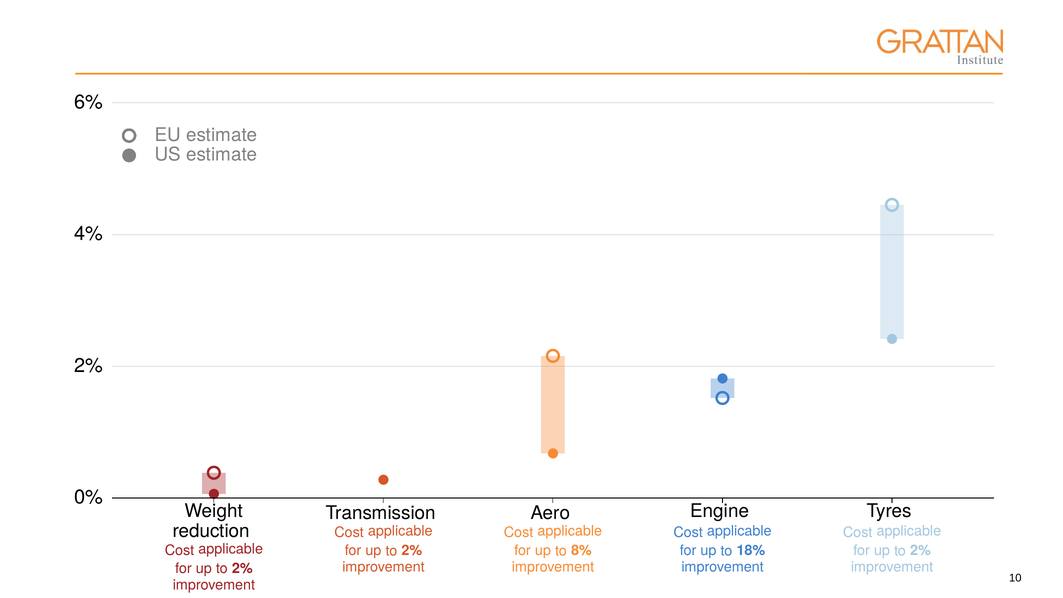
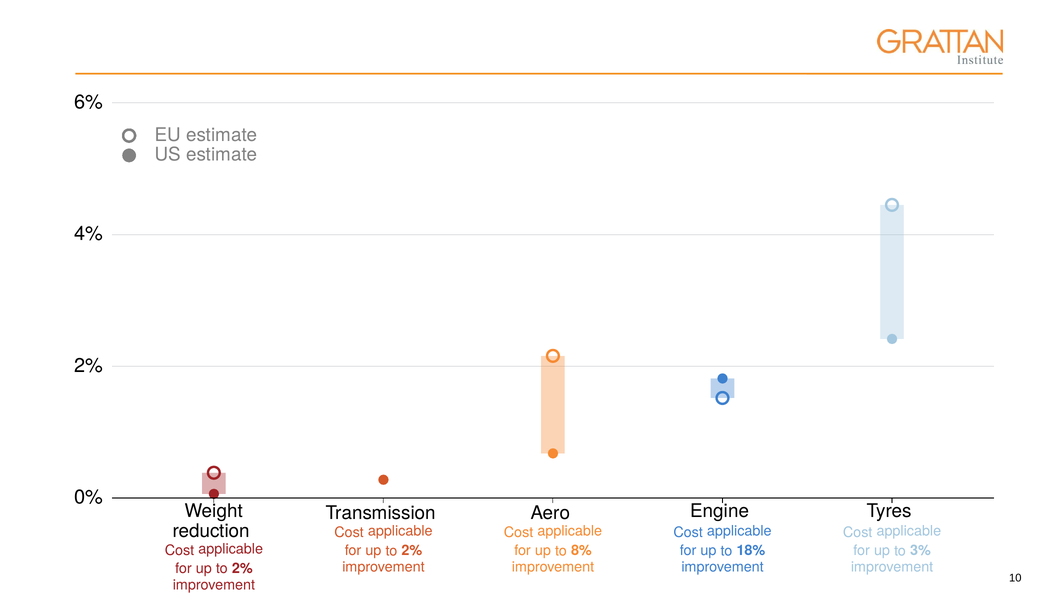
2%: 2% -> 3% (920, 551)
